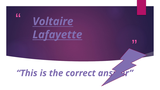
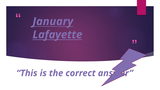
Voltaire: Voltaire -> January (53, 21)
